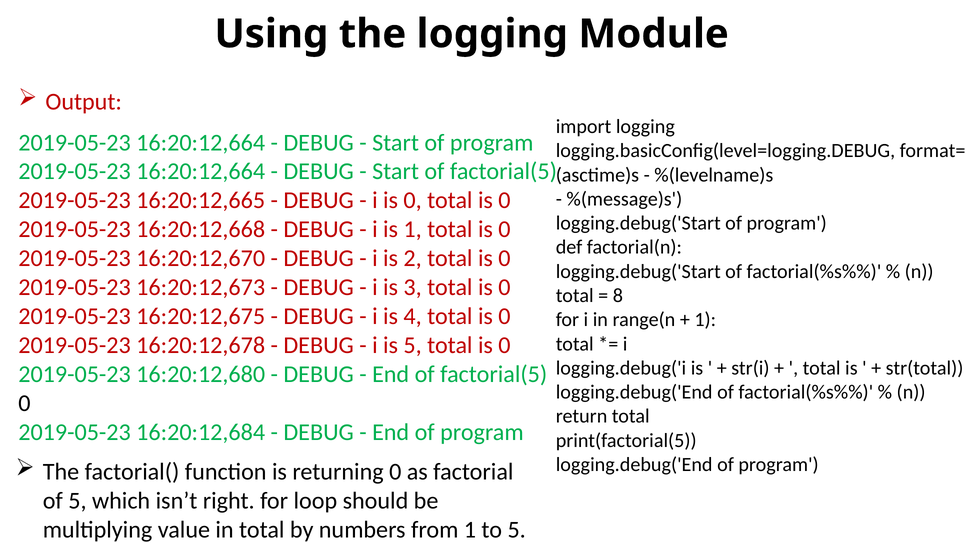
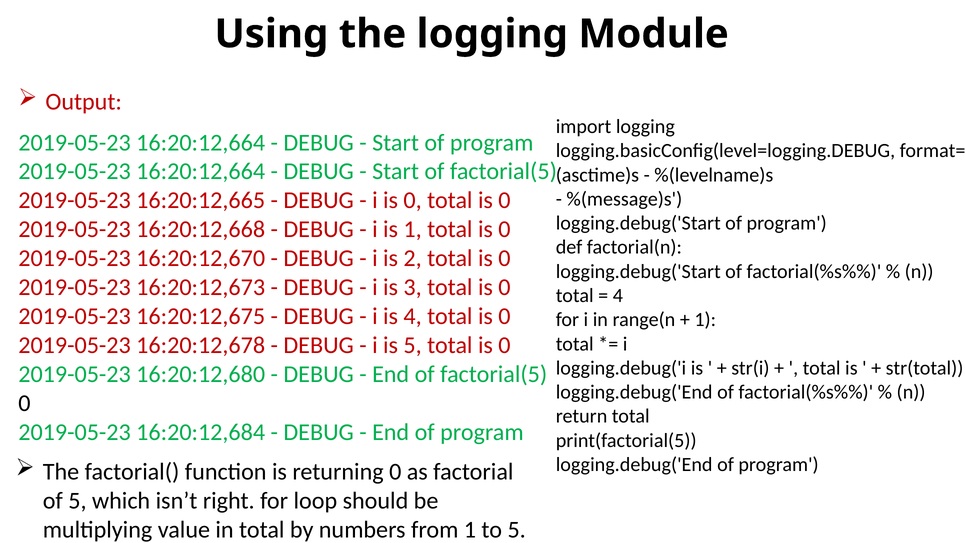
8: 8 -> 4 (618, 296)
